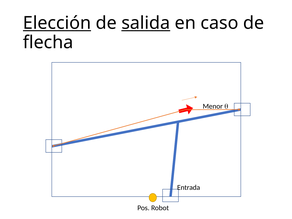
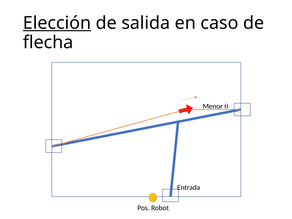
salida underline: present -> none (146, 23)
